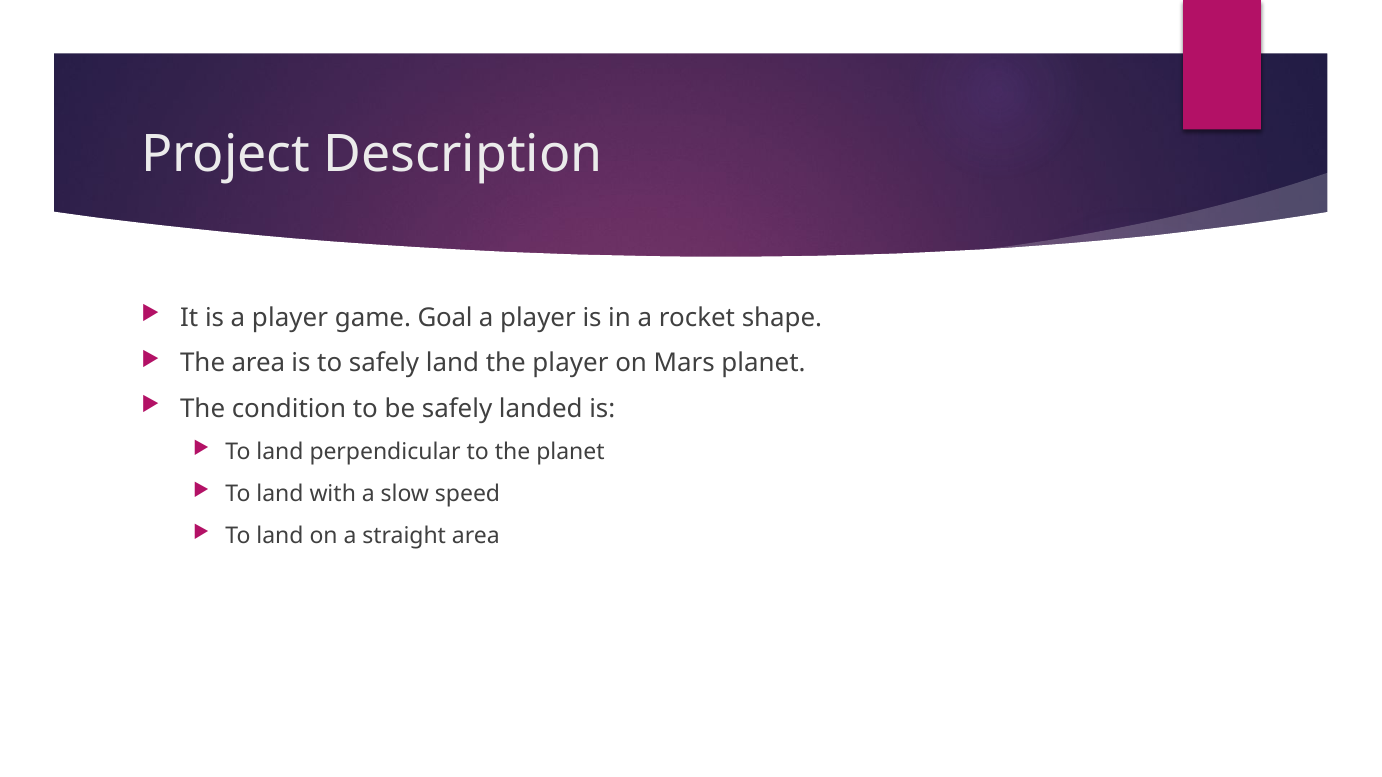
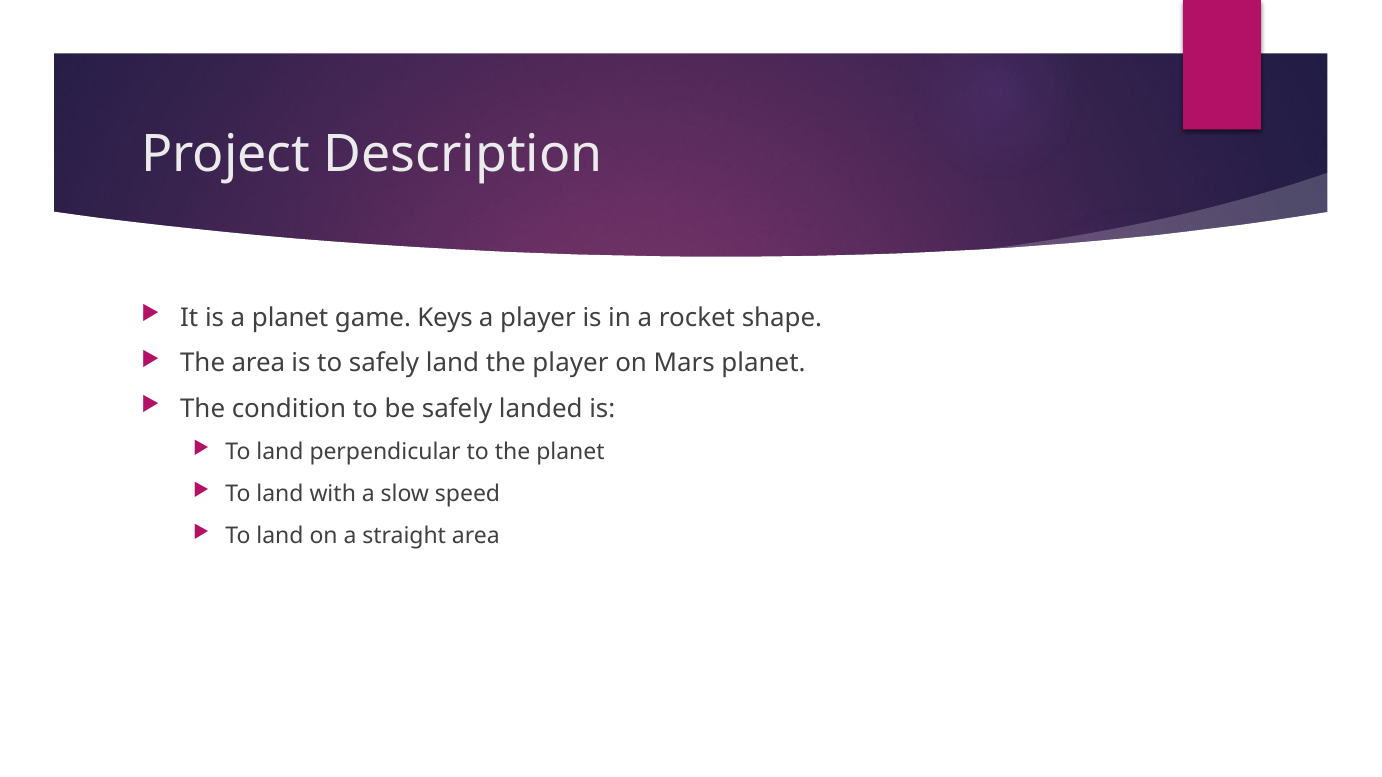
is a player: player -> planet (290, 318)
Goal: Goal -> Keys (445, 318)
